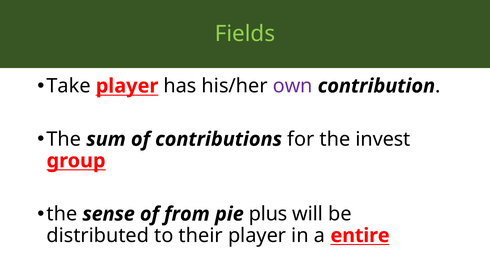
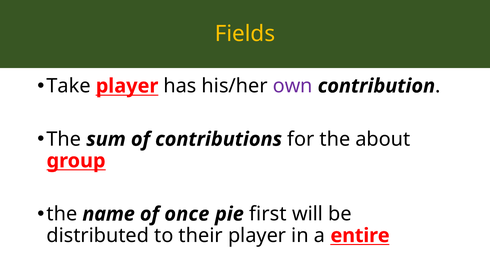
Fields colour: light green -> yellow (245, 34)
invest: invest -> about (383, 139)
sense: sense -> name (109, 214)
from: from -> once (187, 214)
plus: plus -> first (268, 214)
